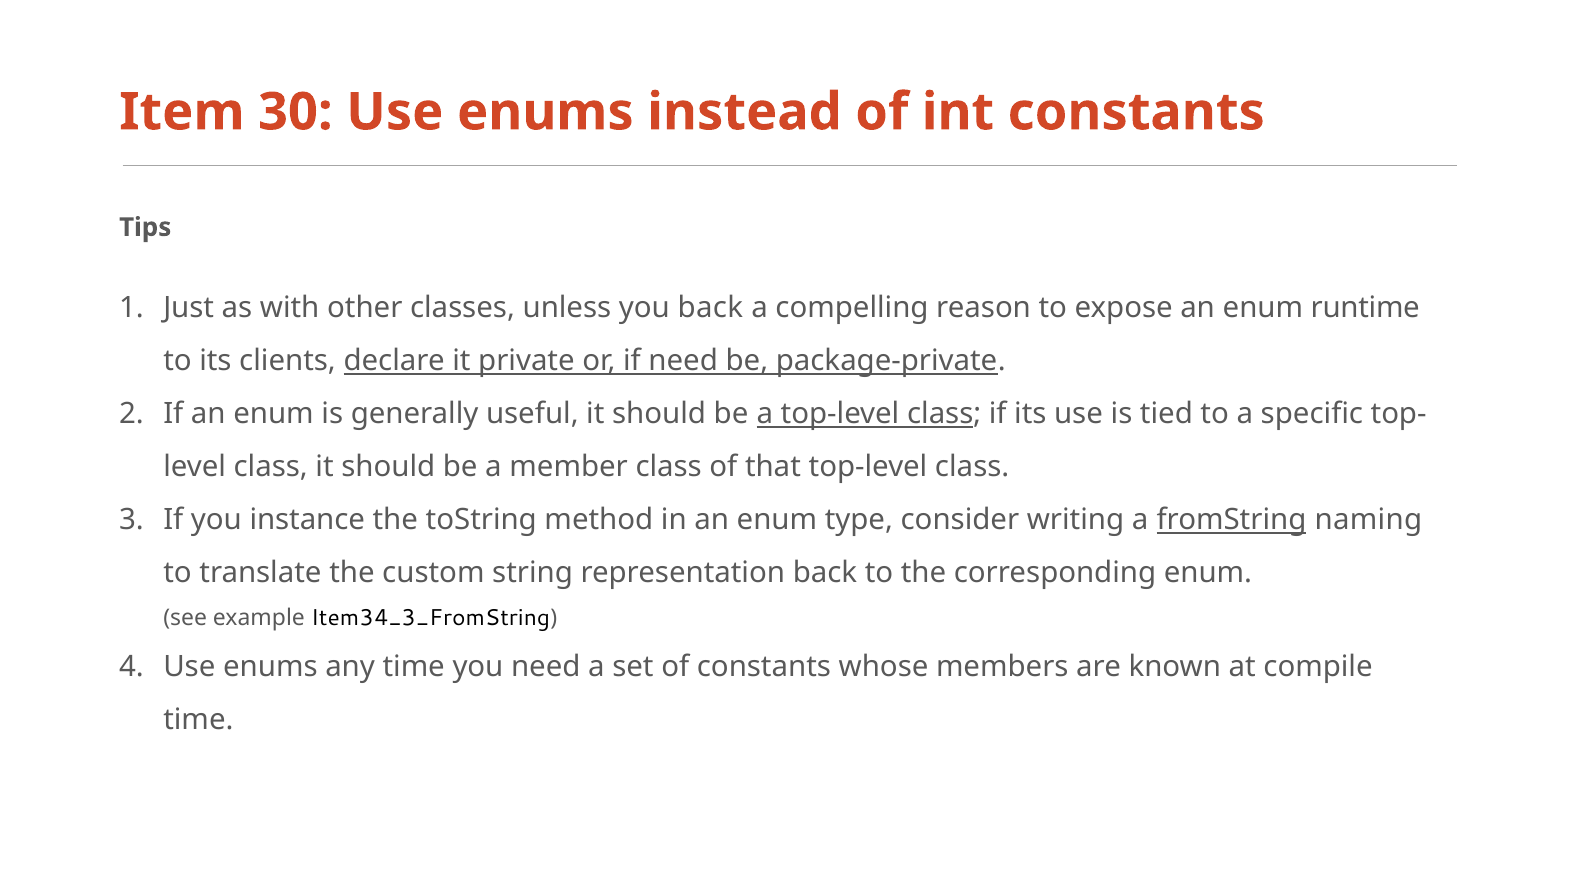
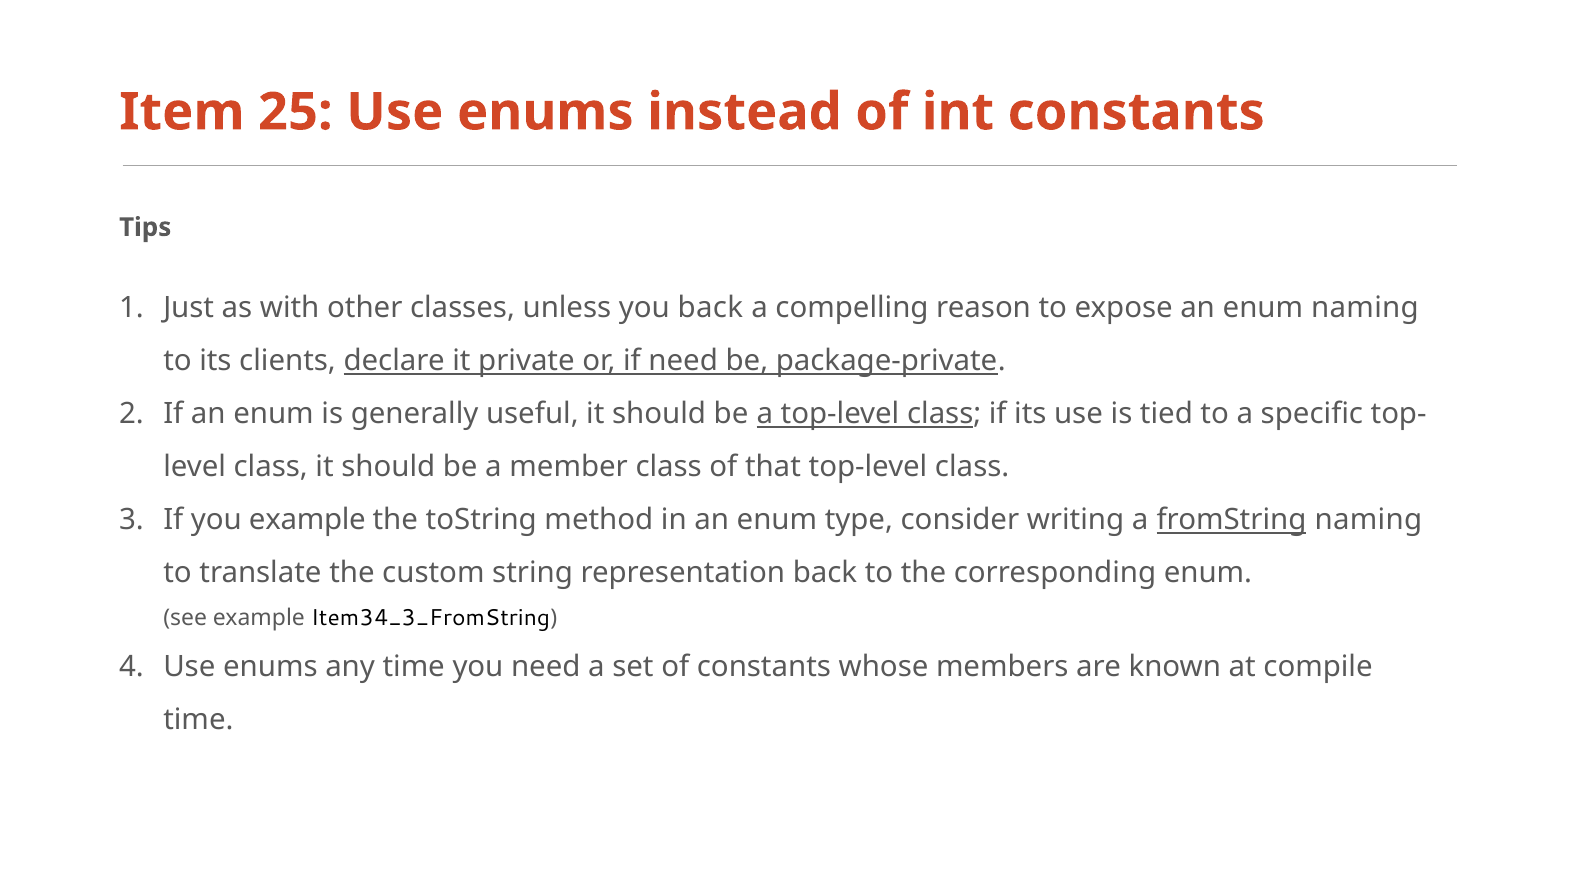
30: 30 -> 25 (295, 112)
enum runtime: runtime -> naming (1365, 308)
you instance: instance -> example (307, 520)
